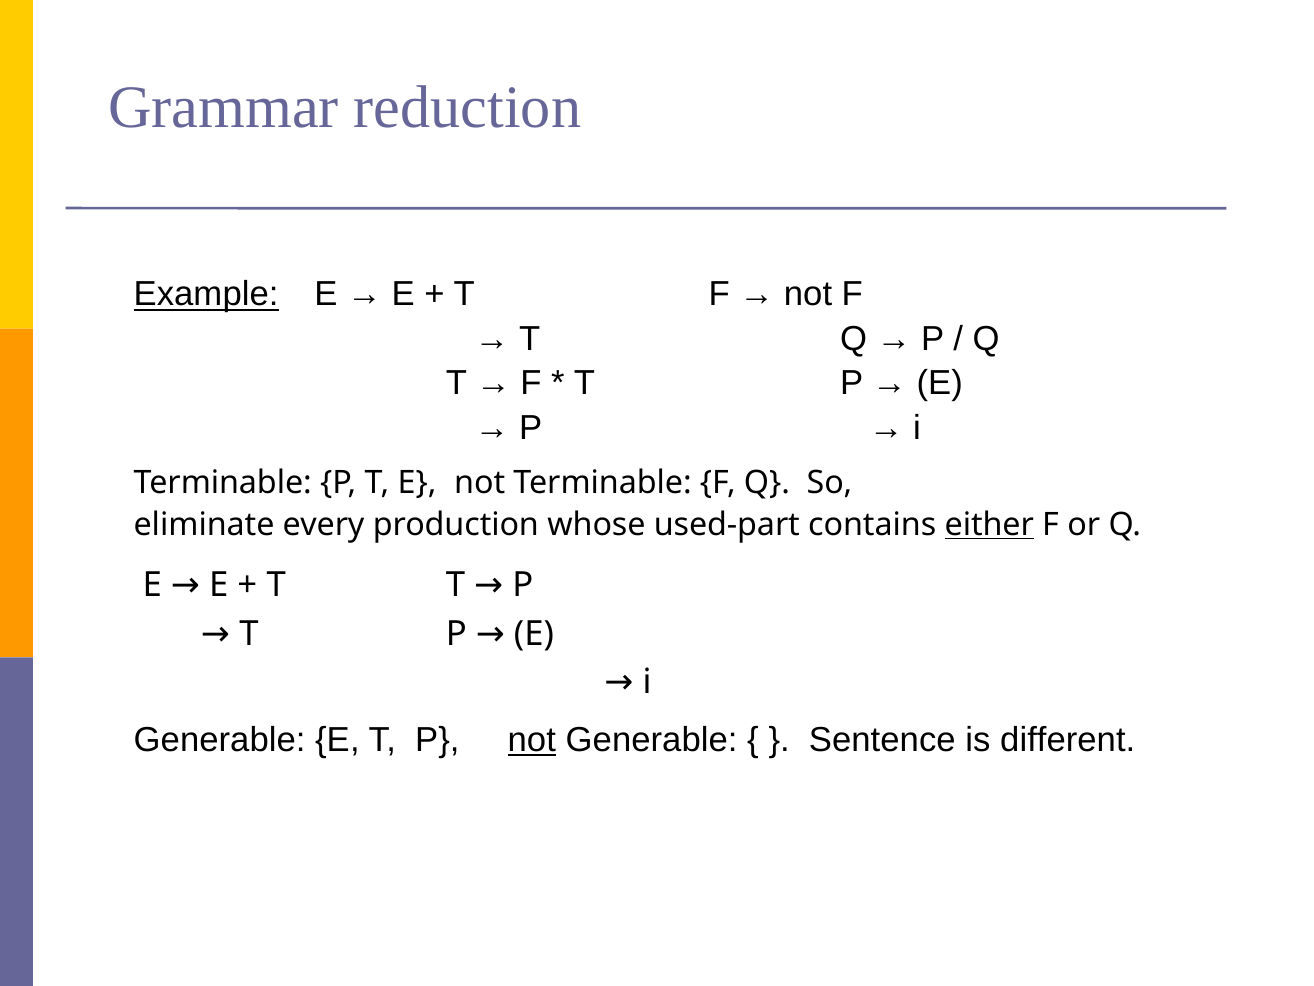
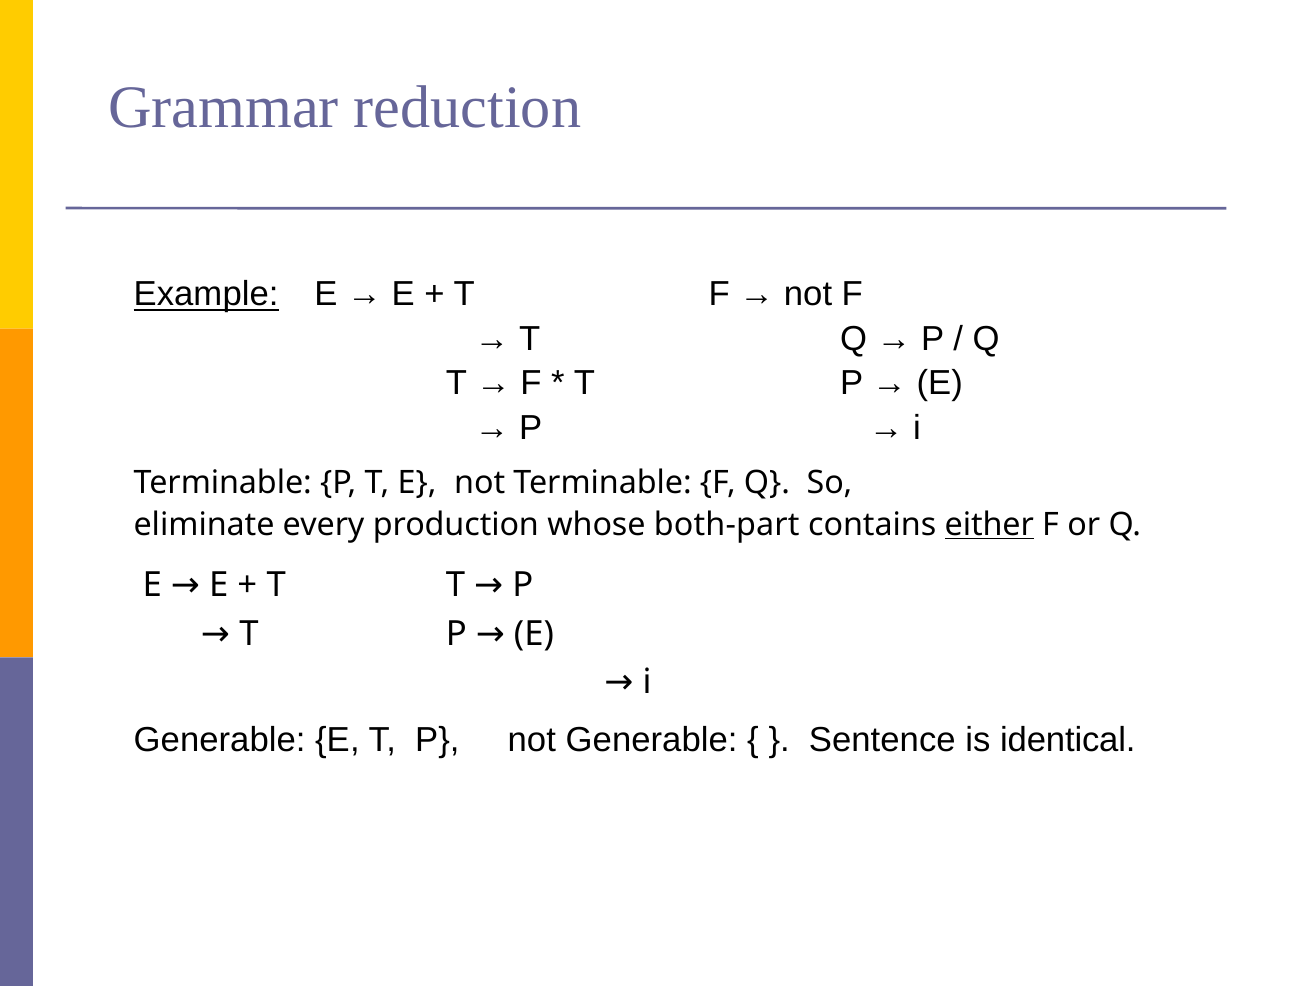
used-part: used-part -> both-part (727, 524)
not underline: present -> none (532, 740)
different: different -> identical (1068, 740)
